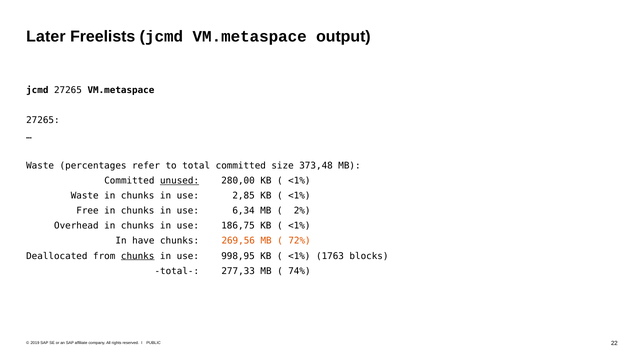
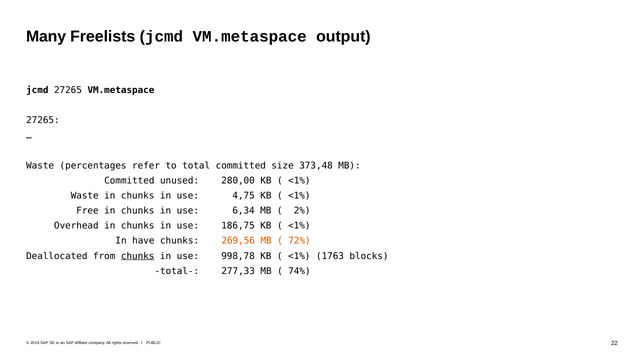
Later: Later -> Many (46, 37)
unused underline: present -> none (180, 181)
2,85: 2,85 -> 4,75 (244, 196)
998,95: 998,95 -> 998,78 (238, 256)
